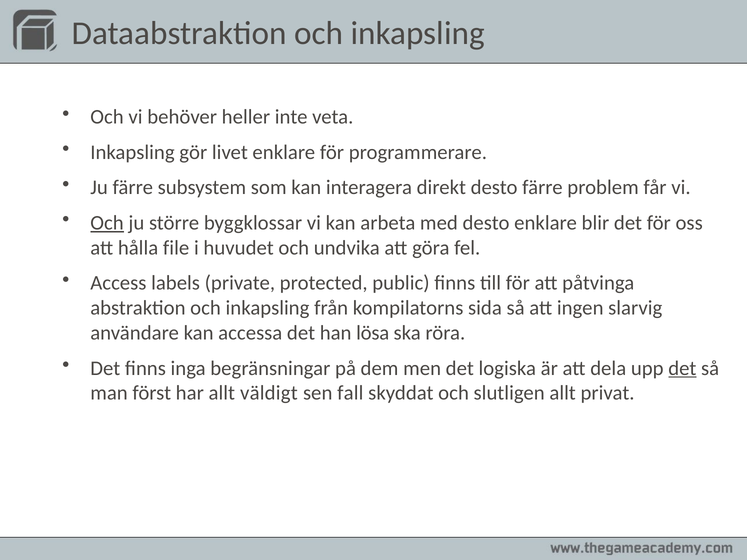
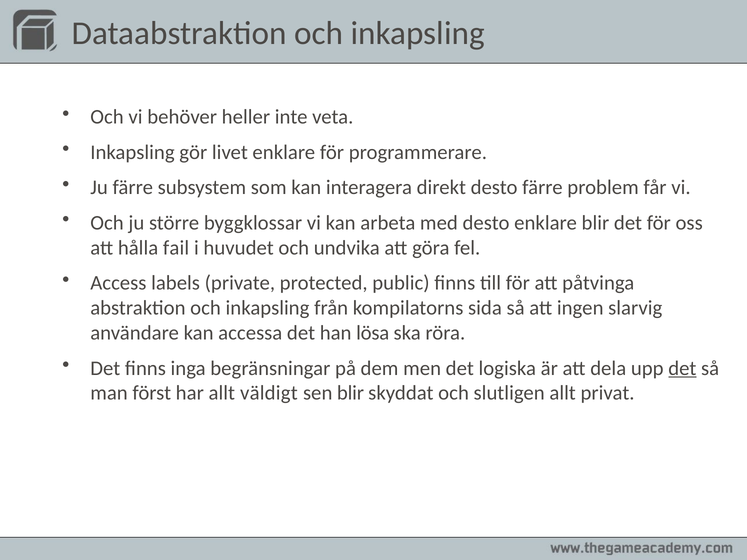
Och underline: present -> none (107, 223)
file: file -> fail (176, 248)
sen fall: fall -> blir (350, 393)
